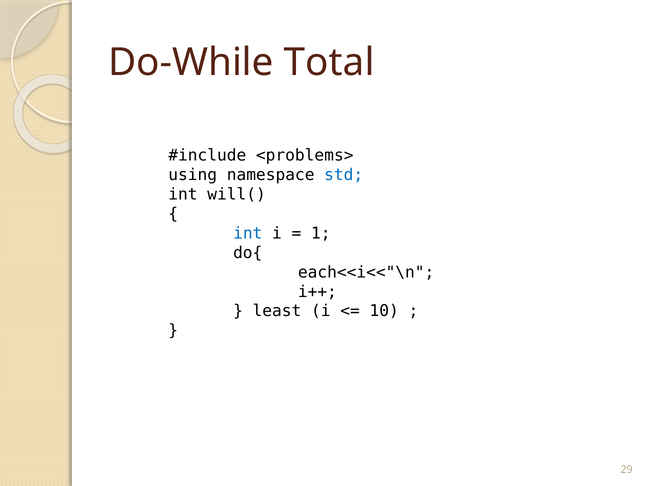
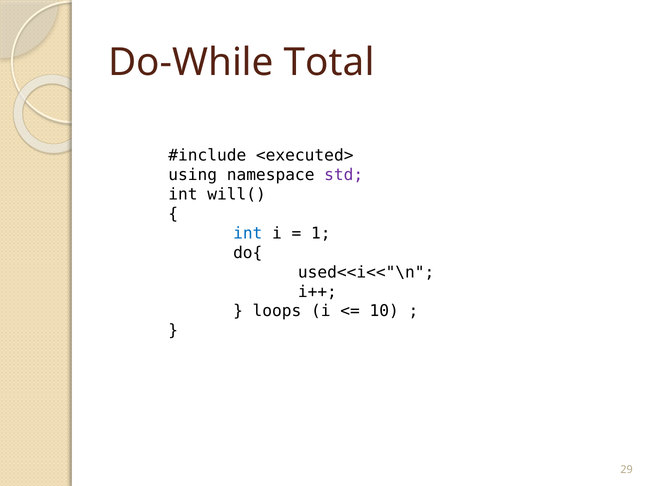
<problems>: <problems> -> <executed> (305, 156)
std colour: blue -> purple (344, 175)
each<<i<<"\n: each<<i<<"\n -> used<<i<<"\n (366, 272)
least: least -> loops (277, 311)
